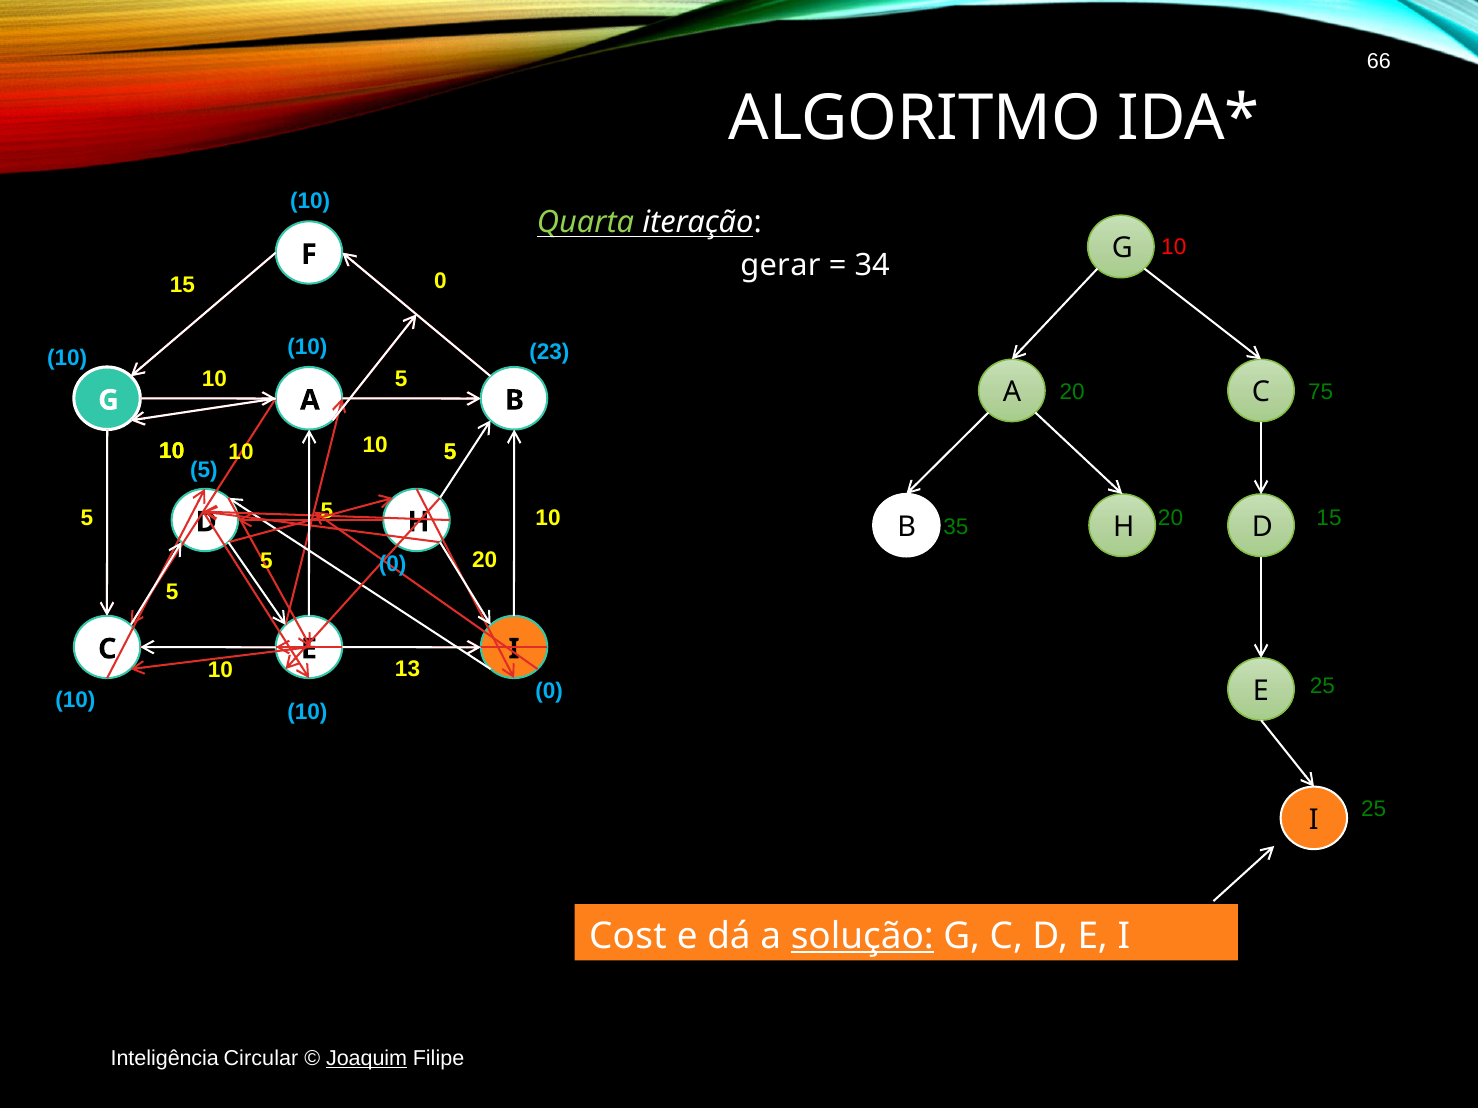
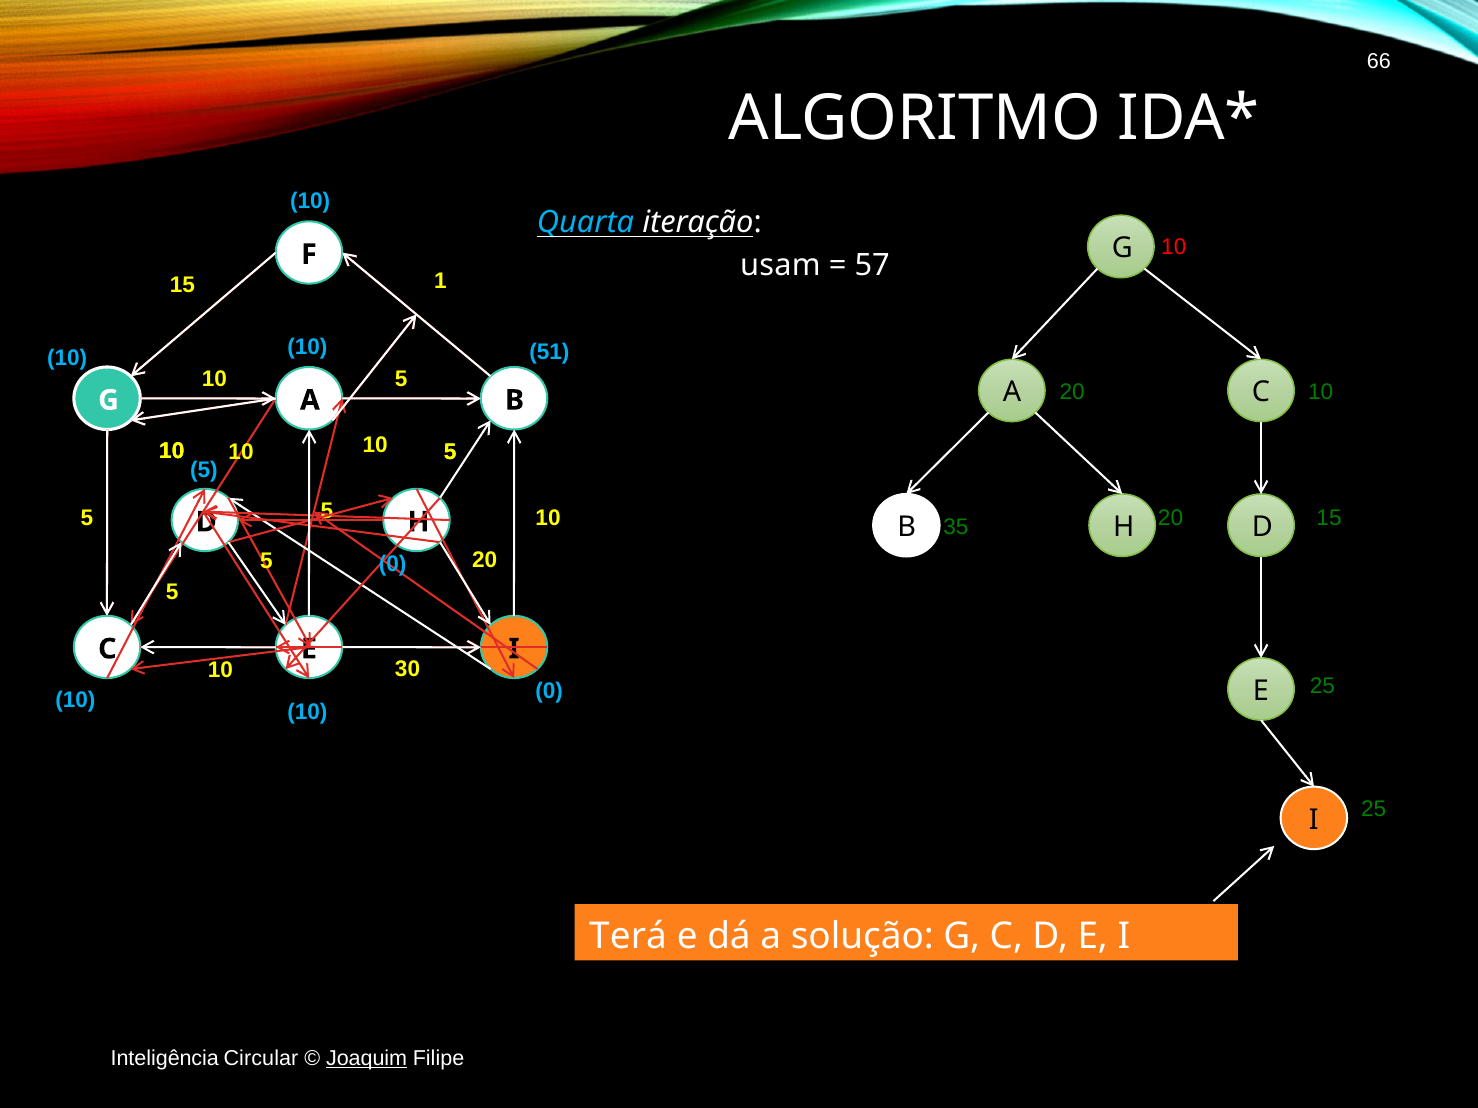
Quarta colour: light green -> light blue (586, 223)
gerar: gerar -> usam (780, 266)
34: 34 -> 57 (872, 266)
15 0: 0 -> 1 (440, 281)
23: 23 -> 51 (549, 352)
75: 75 -> 10 (1321, 392)
13: 13 -> 30 (408, 669)
Cost: Cost -> Terá (628, 937)
solução underline: present -> none (862, 937)
